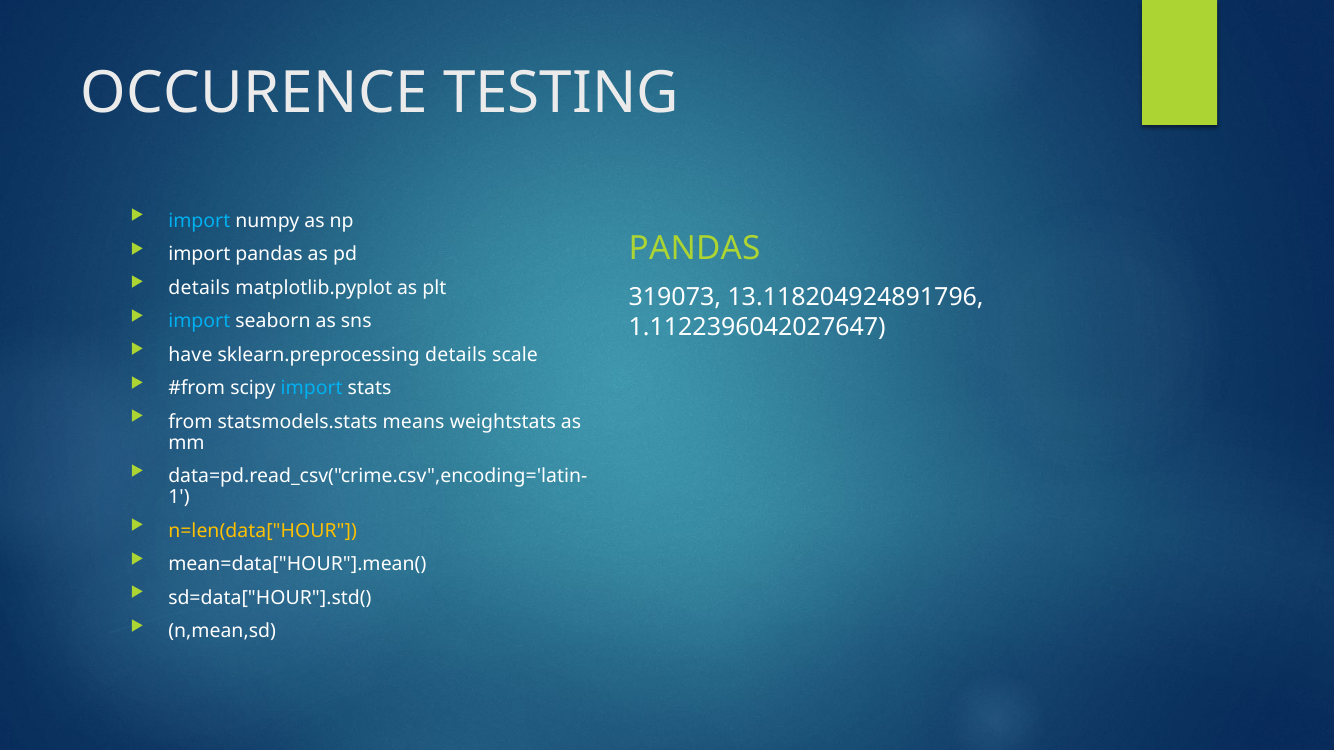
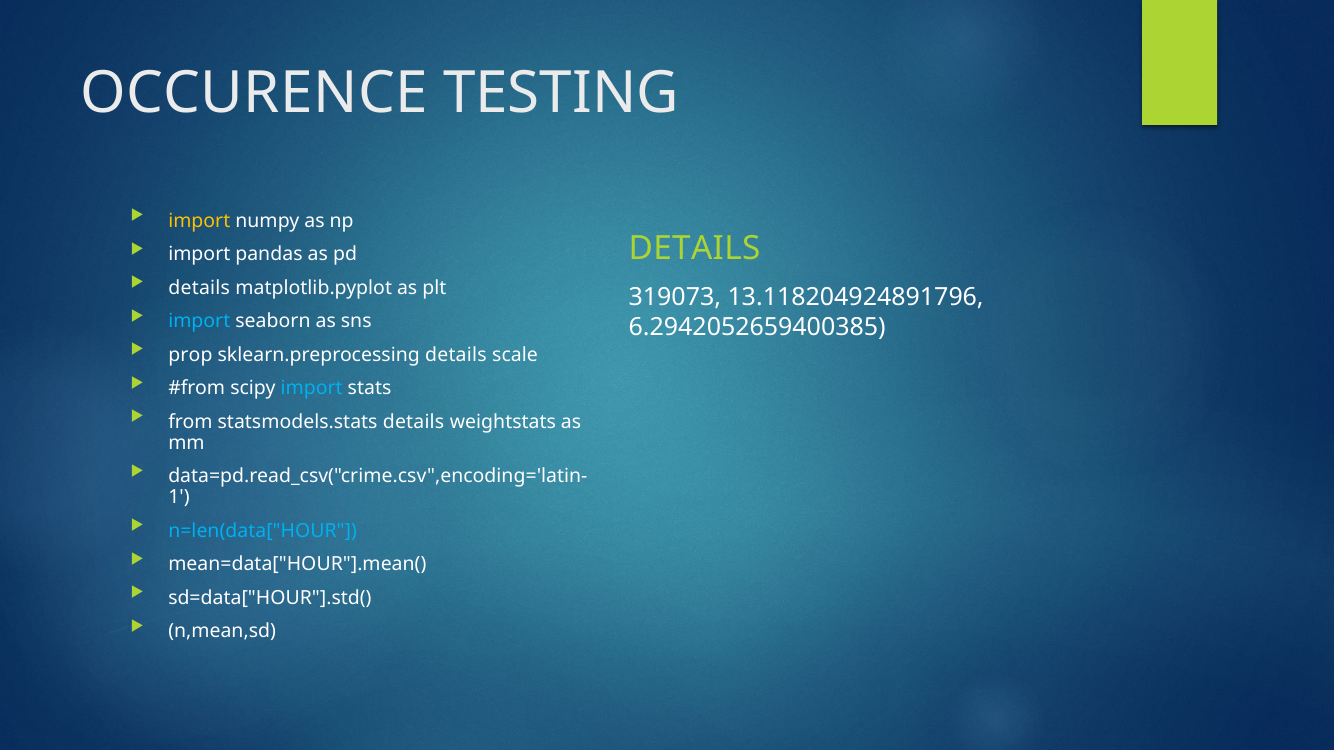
import colour: light blue -> yellow (199, 221)
PANDAS: PANDAS -> DETAILS (695, 249)
1.1122396042027647: 1.1122396042027647 -> 6.2942052659400385 (757, 327)
have: have -> prop (190, 355)
statsmodels.stats means: means -> details (414, 422)
n=len(data["HOUR colour: yellow -> light blue (263, 531)
